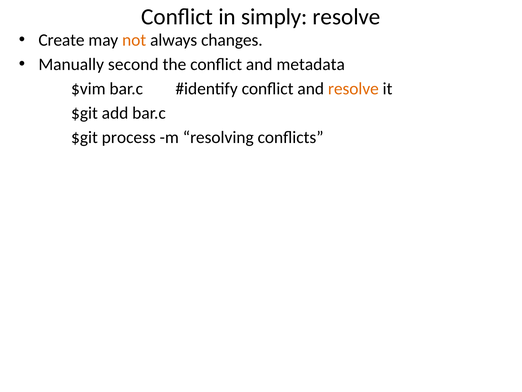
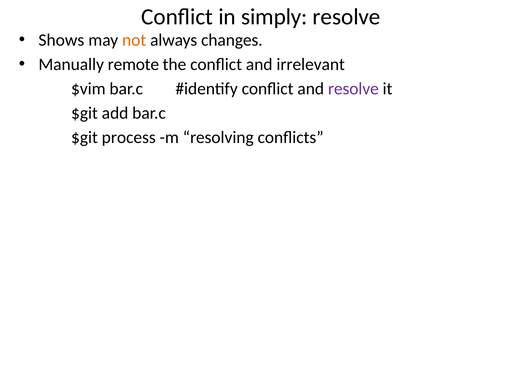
Create: Create -> Shows (61, 40)
second: second -> remote (133, 64)
metadata: metadata -> irrelevant (311, 64)
resolve colour: orange -> purple (353, 89)
